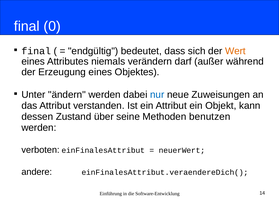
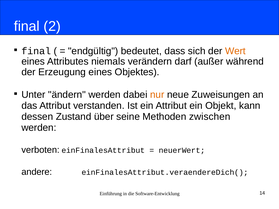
0: 0 -> 2 (52, 26)
nur colour: blue -> orange (157, 95)
benutzen: benutzen -> zwischen (210, 117)
